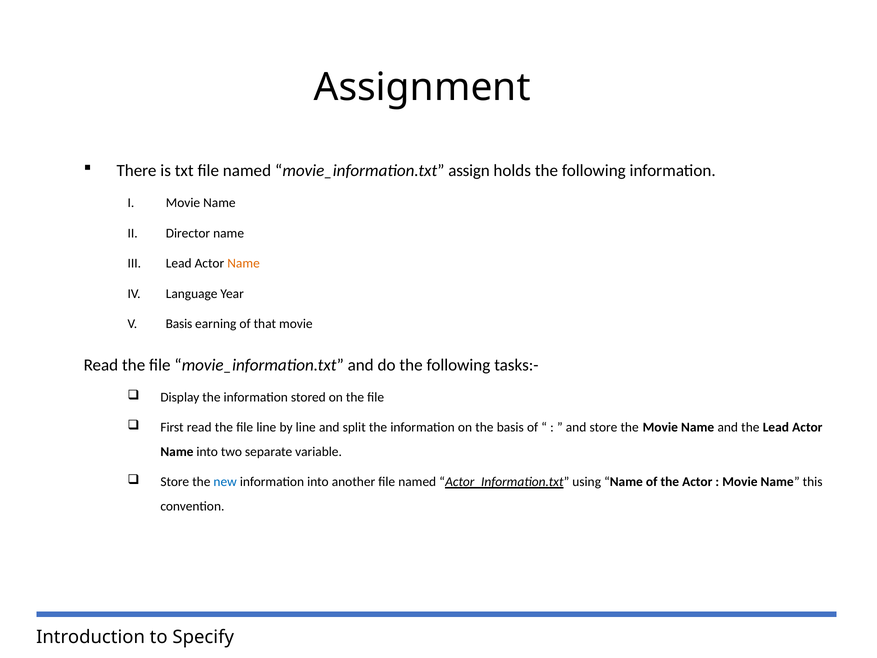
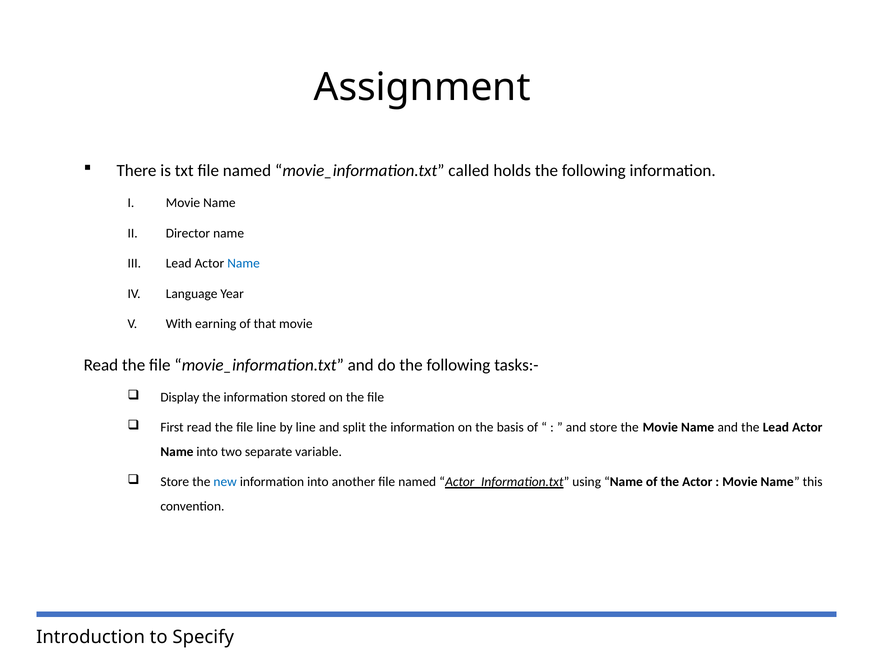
assign: assign -> called (469, 171)
Name colour: orange -> blue (244, 263)
Basis: Basis -> With (179, 324)
